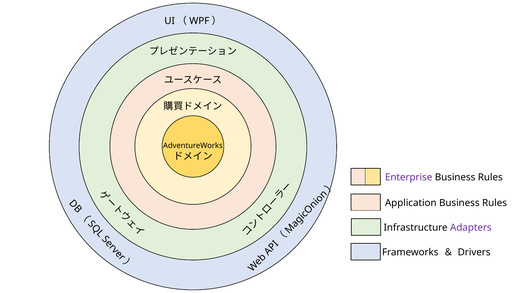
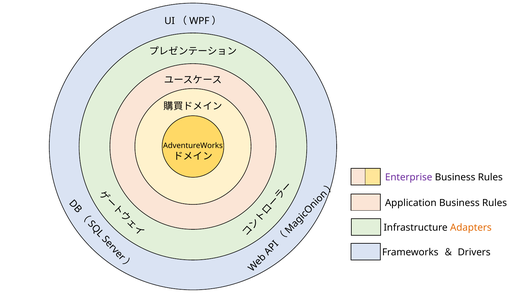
Adapters colour: purple -> orange (471, 228)
